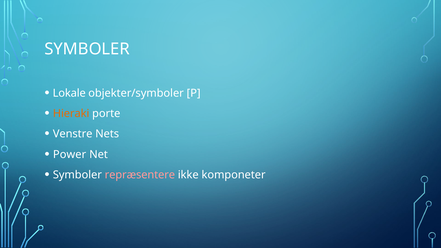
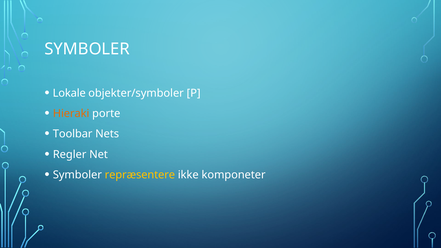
Venstre: Venstre -> Toolbar (73, 134)
Power: Power -> Regler (70, 154)
repræsentere colour: pink -> yellow (140, 175)
